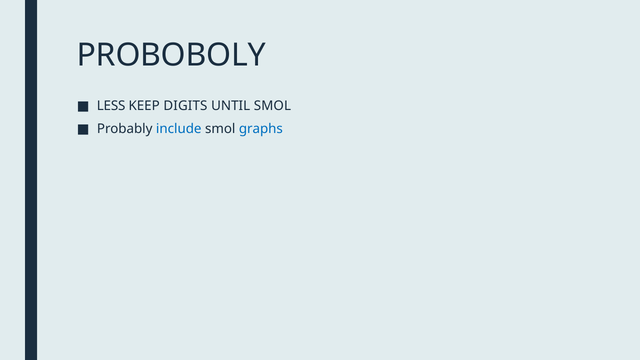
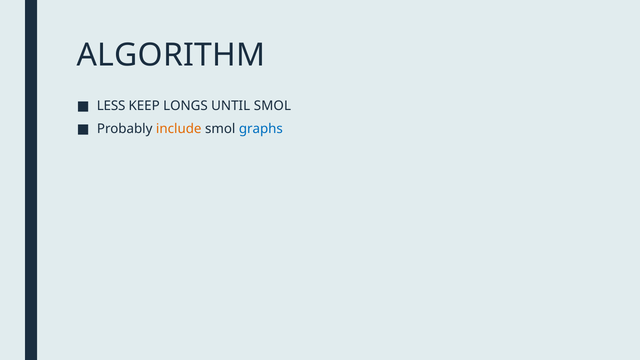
PROBOBOLY: PROBOBOLY -> ALGORITHM (171, 55)
DIGITS: DIGITS -> LONGS (185, 106)
include colour: blue -> orange (179, 129)
